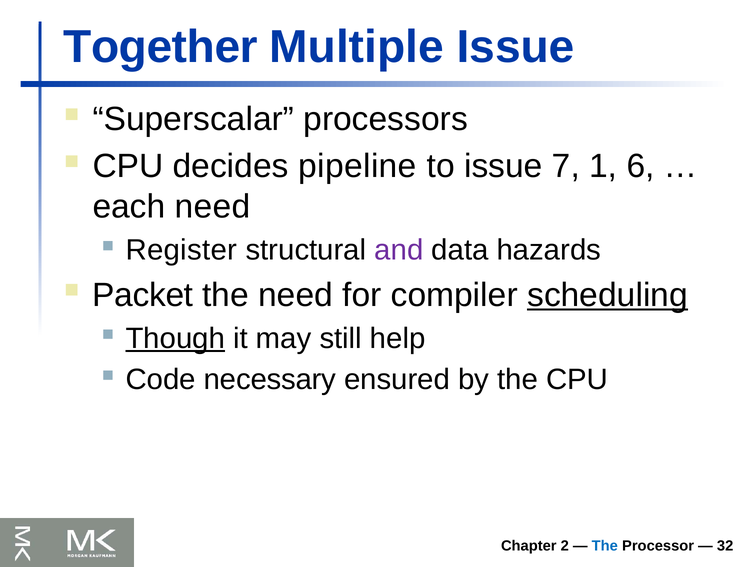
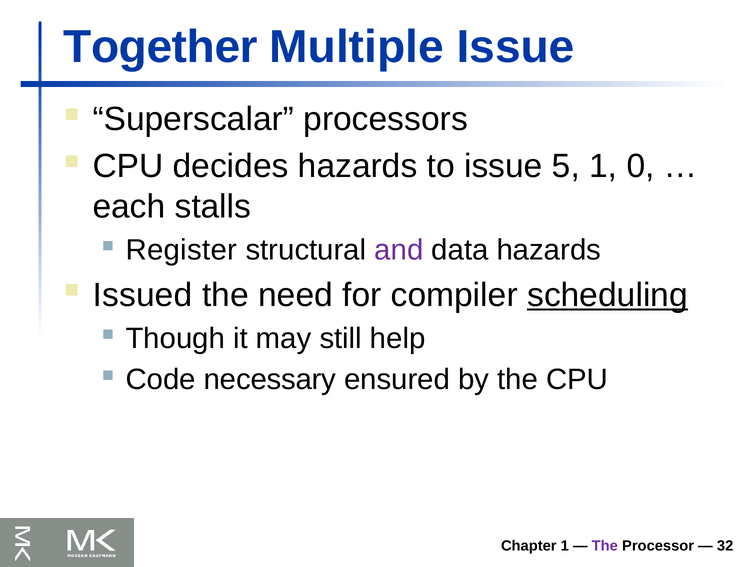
decides pipeline: pipeline -> hazards (358, 166)
7: 7 -> 5 (566, 166)
6: 6 -> 0 (641, 166)
each need: need -> stalls (213, 207)
Packet: Packet -> Issued (143, 295)
Though underline: present -> none (175, 338)
Chapter 2: 2 -> 1 (565, 546)
The colour: blue -> purple (605, 546)
